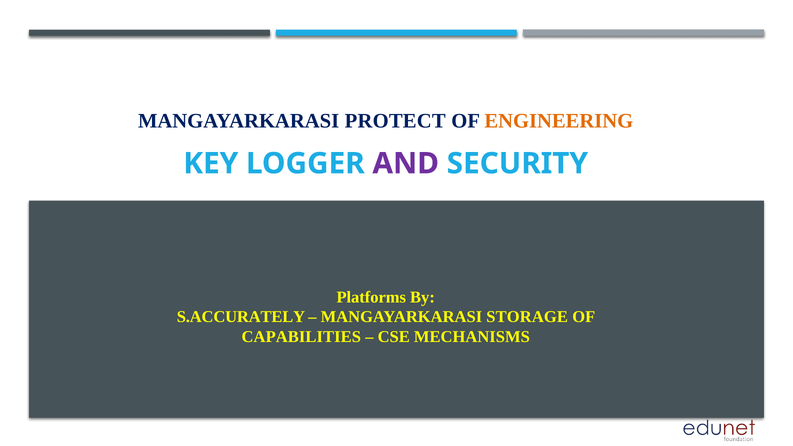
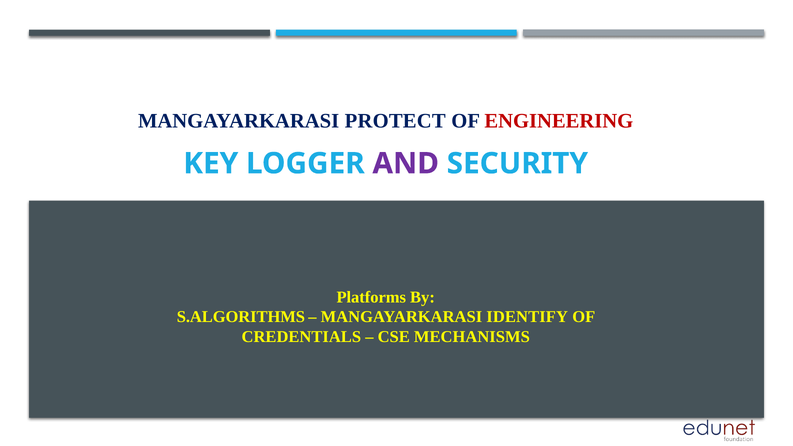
ENGINEERING colour: orange -> red (559, 121)
S.ACCURATELY: S.ACCURATELY -> S.ALGORITHMS (241, 317)
STORAGE: STORAGE -> IDENTIFY (527, 317)
CAPABILITIES: CAPABILITIES -> CREDENTIALS (301, 337)
